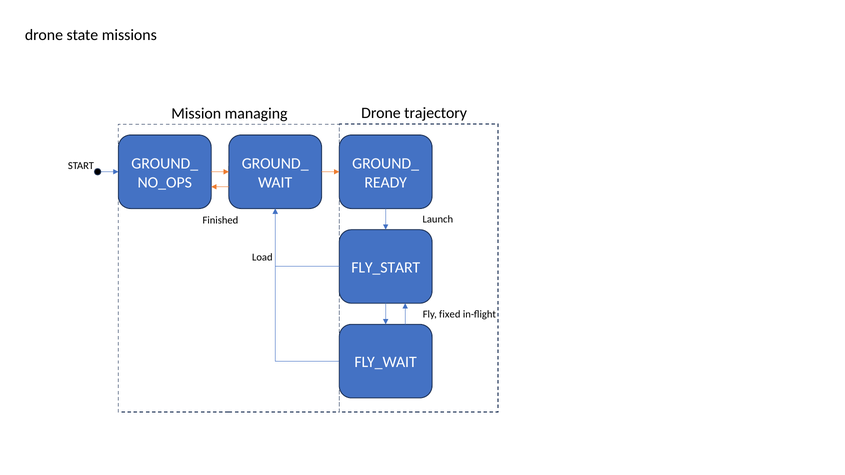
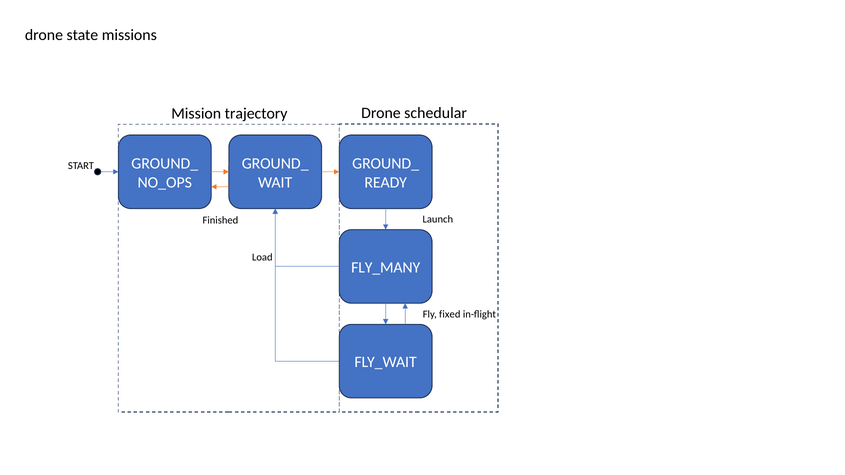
trajectory: trajectory -> schedular (436, 113)
managing: managing -> trajectory (256, 114)
FLY_START: FLY_START -> FLY_MANY (386, 268)
